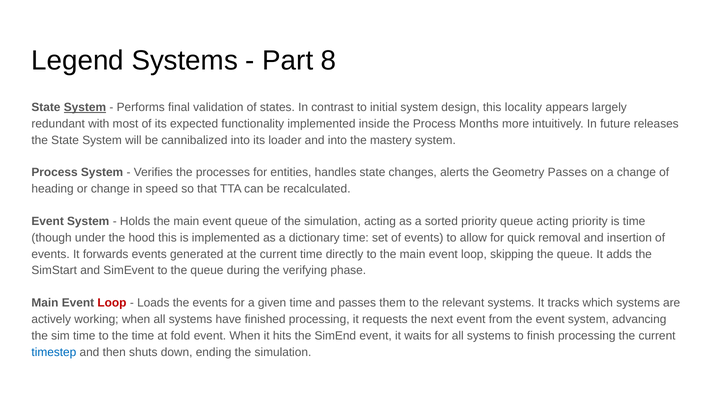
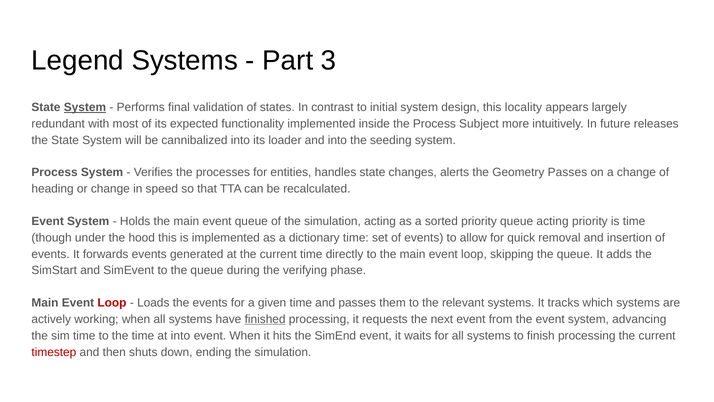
8: 8 -> 3 (329, 60)
Months: Months -> Subject (479, 124)
mastery: mastery -> seeding (391, 140)
finished underline: none -> present (265, 319)
at fold: fold -> into (180, 335)
timestep colour: blue -> red (54, 352)
